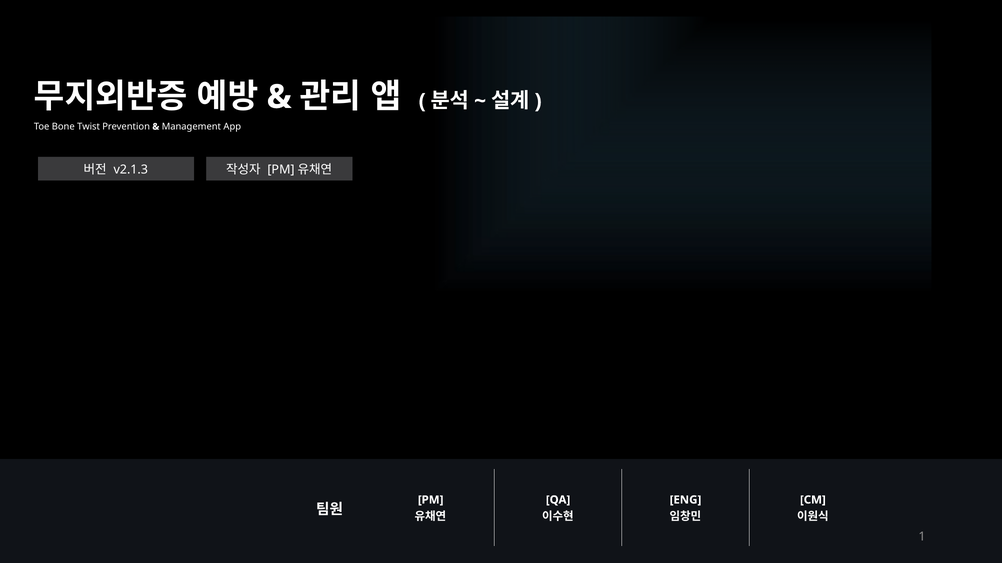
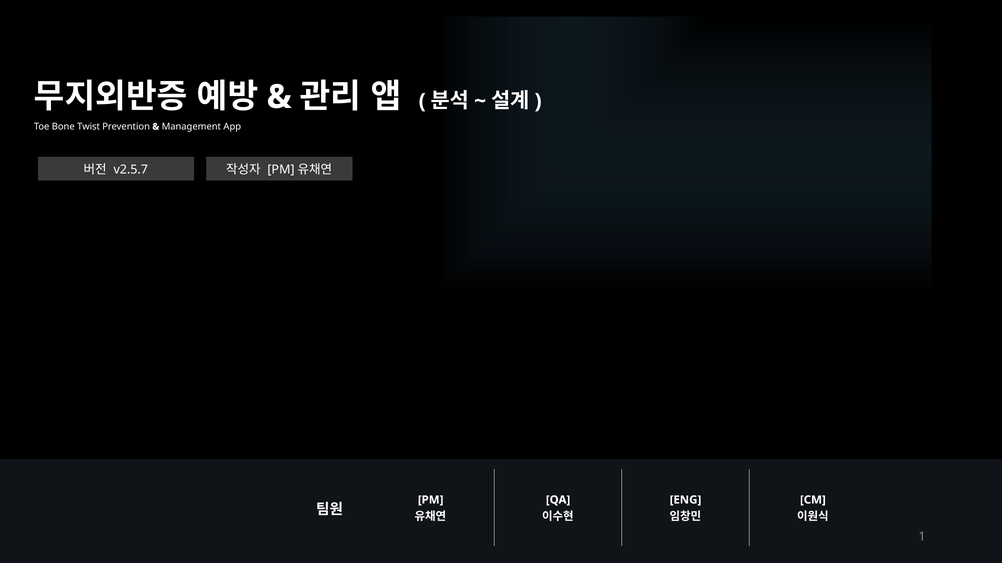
v2.1.3: v2.1.3 -> v2.5.7 (131, 170)
